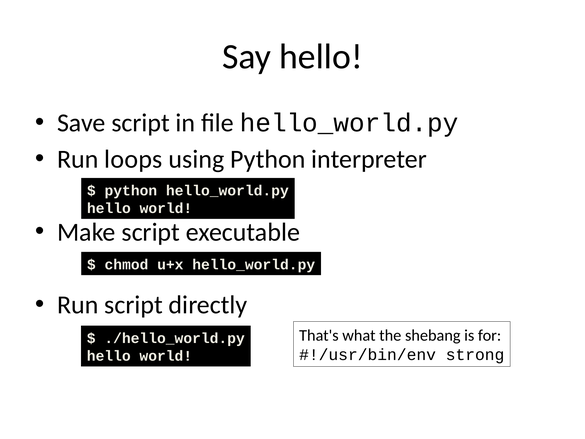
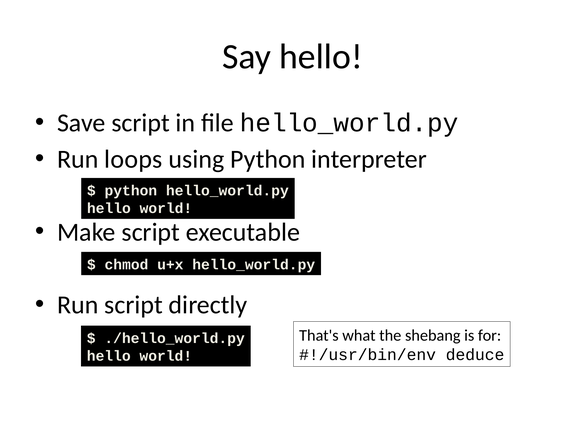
strong: strong -> deduce (475, 355)
